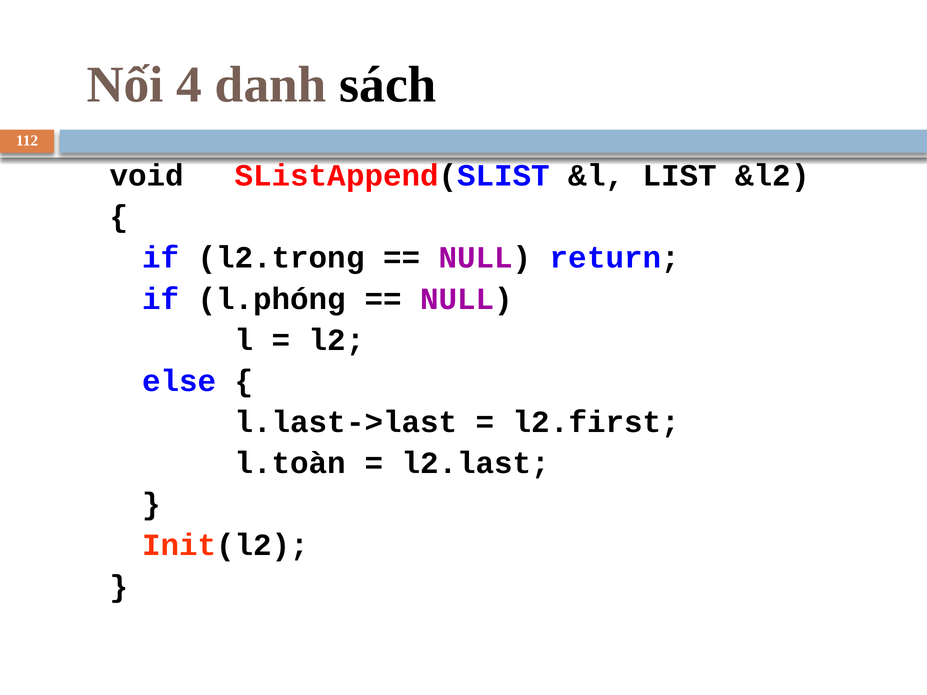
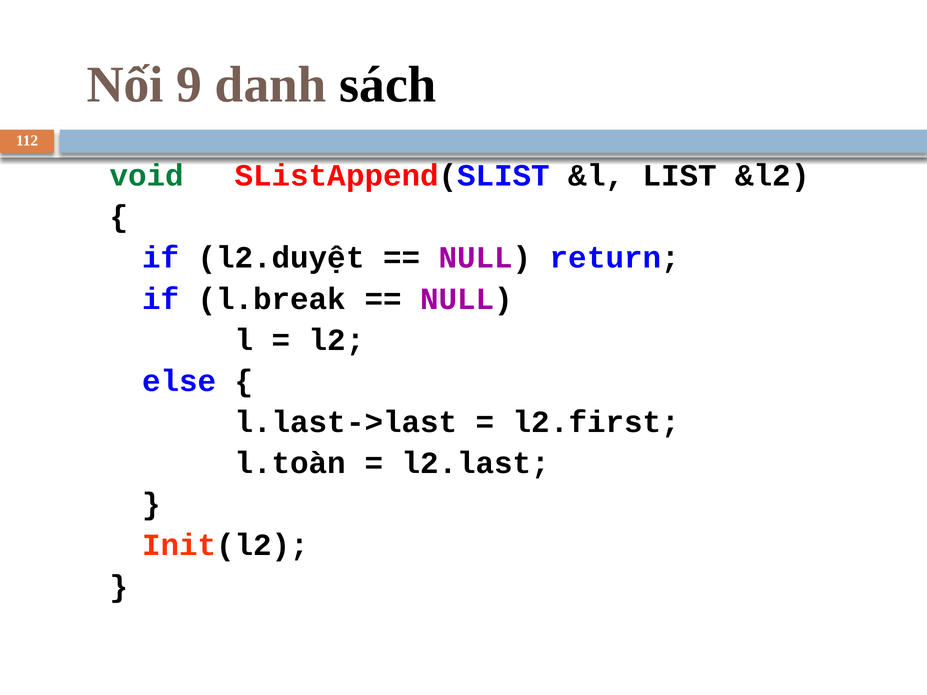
4: 4 -> 9 (189, 85)
void colour: black -> green (147, 176)
l2.trong: l2.trong -> l2.duyệt (281, 258)
l.phóng: l.phóng -> l.break (272, 299)
